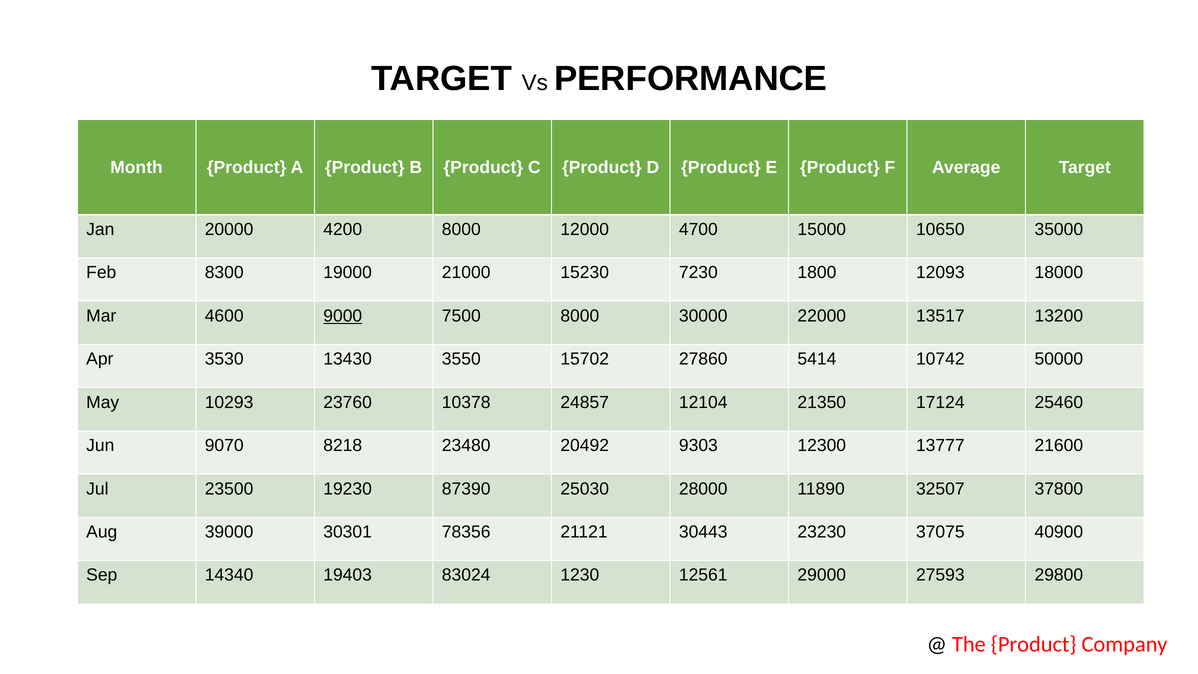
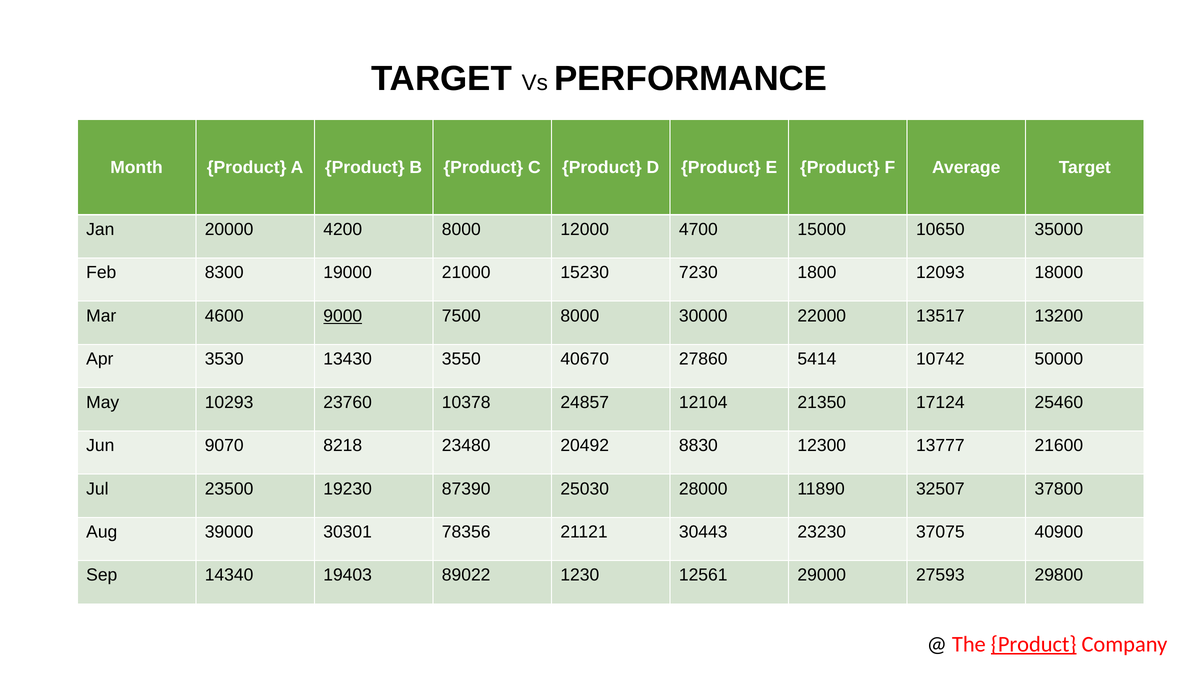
15702: 15702 -> 40670 (585, 359)
9303: 9303 -> 8830 (698, 445)
83024: 83024 -> 89022 (466, 575)
Product underline: none -> present (1034, 644)
